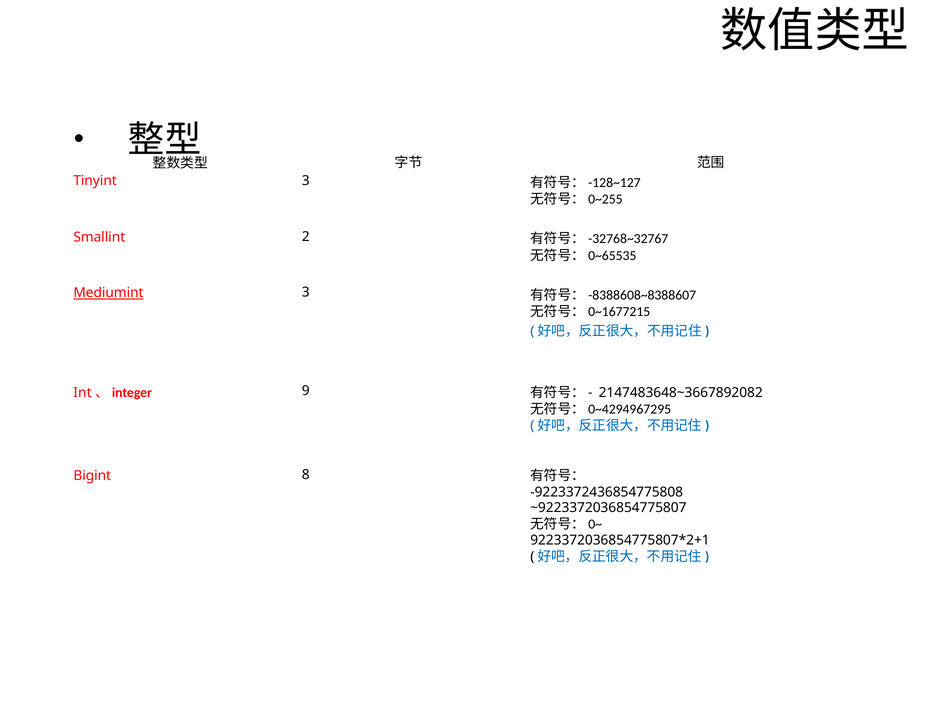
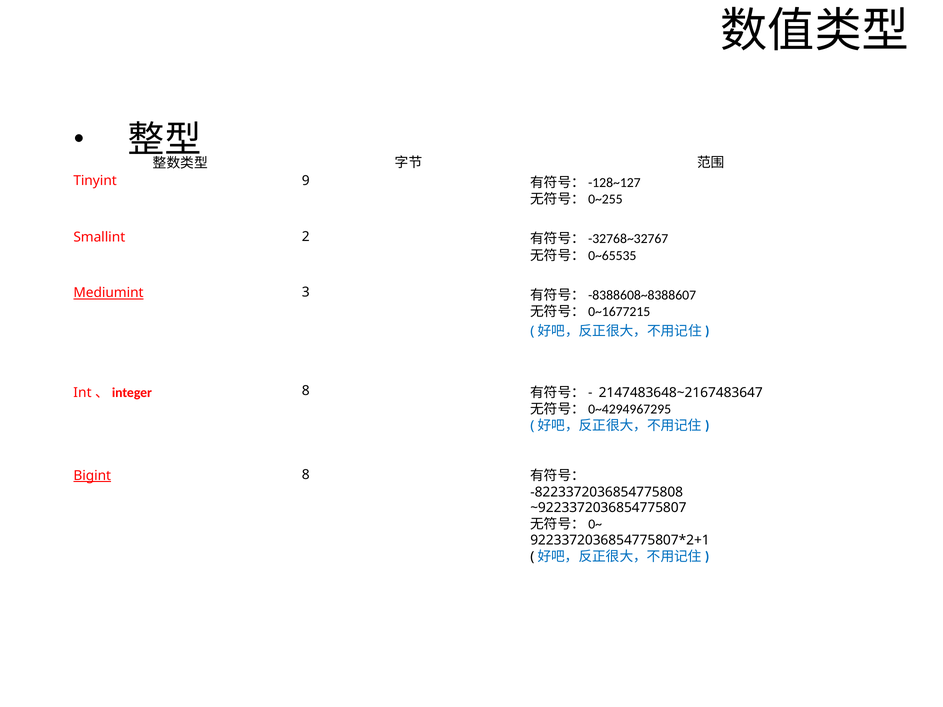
Tinyint 3: 3 -> 9 (306, 181)
Int、integer 9: 9 -> 8 (306, 391)
2147483648~3667892082: 2147483648~3667892082 -> 2147483648~2167483647 (681, 393)
Bigint underline: none -> present (92, 476)
-9223372436854775808: -9223372436854775808 -> -8223372036854775808 (607, 492)
